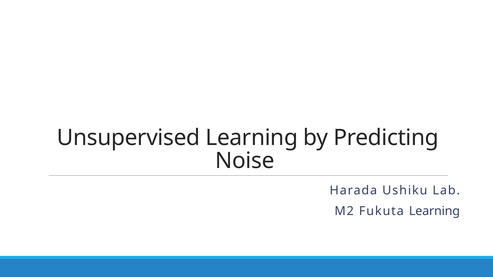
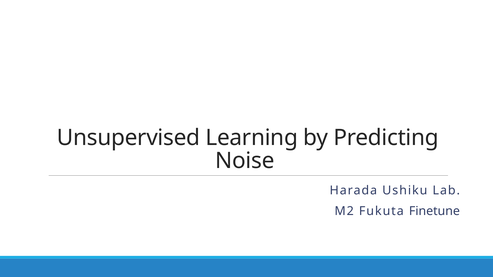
Fukuta Learning: Learning -> Finetune (434, 211)
